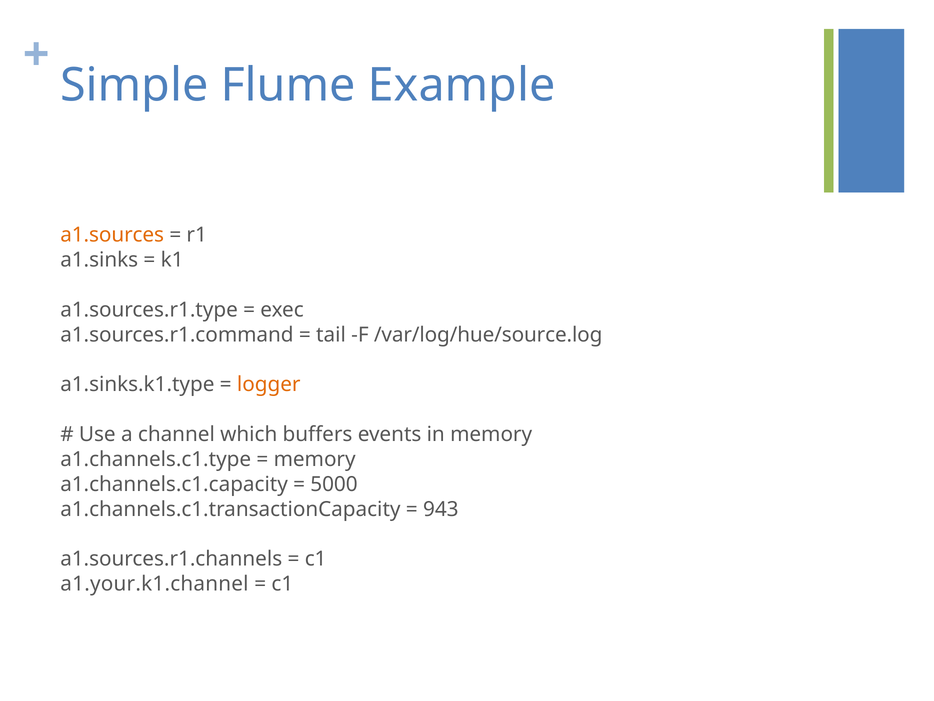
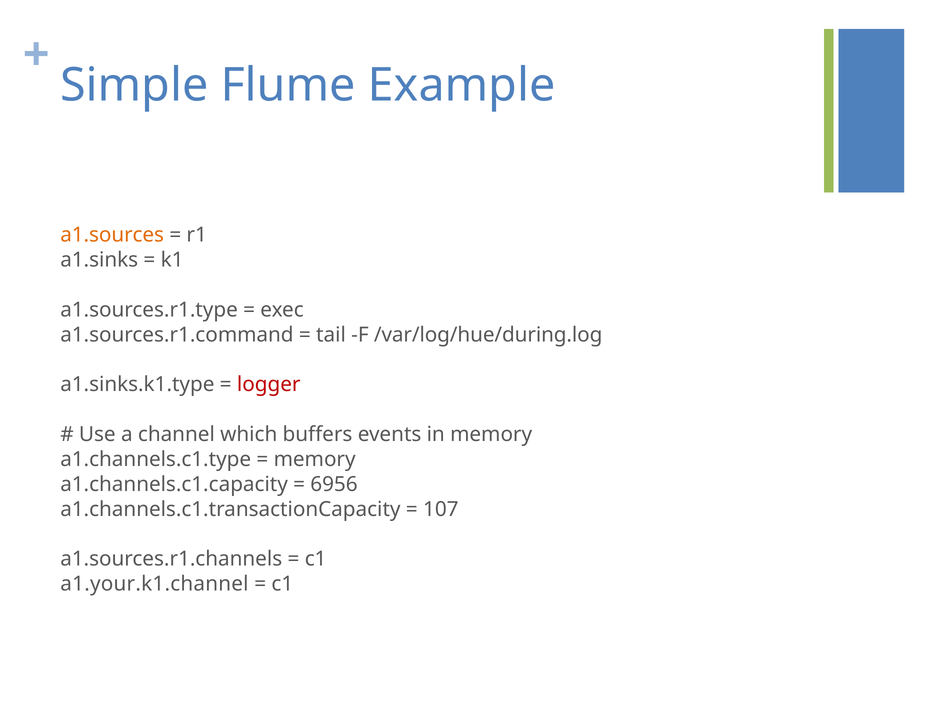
/var/log/hue/source.log: /var/log/hue/source.log -> /var/log/hue/during.log (488, 335)
logger colour: orange -> red (269, 384)
5000: 5000 -> 6956 (334, 484)
943: 943 -> 107 (441, 509)
